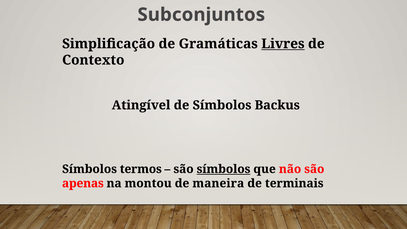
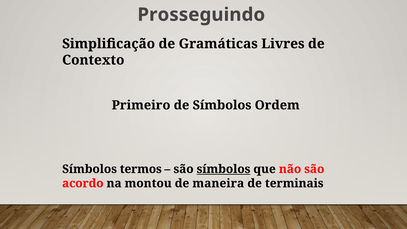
Subconjuntos: Subconjuntos -> Prosseguindo (201, 15)
Livres underline: present -> none (283, 44)
Atingível: Atingível -> Primeiro (141, 105)
Backus: Backus -> Ordem (277, 105)
apenas: apenas -> acordo (83, 183)
